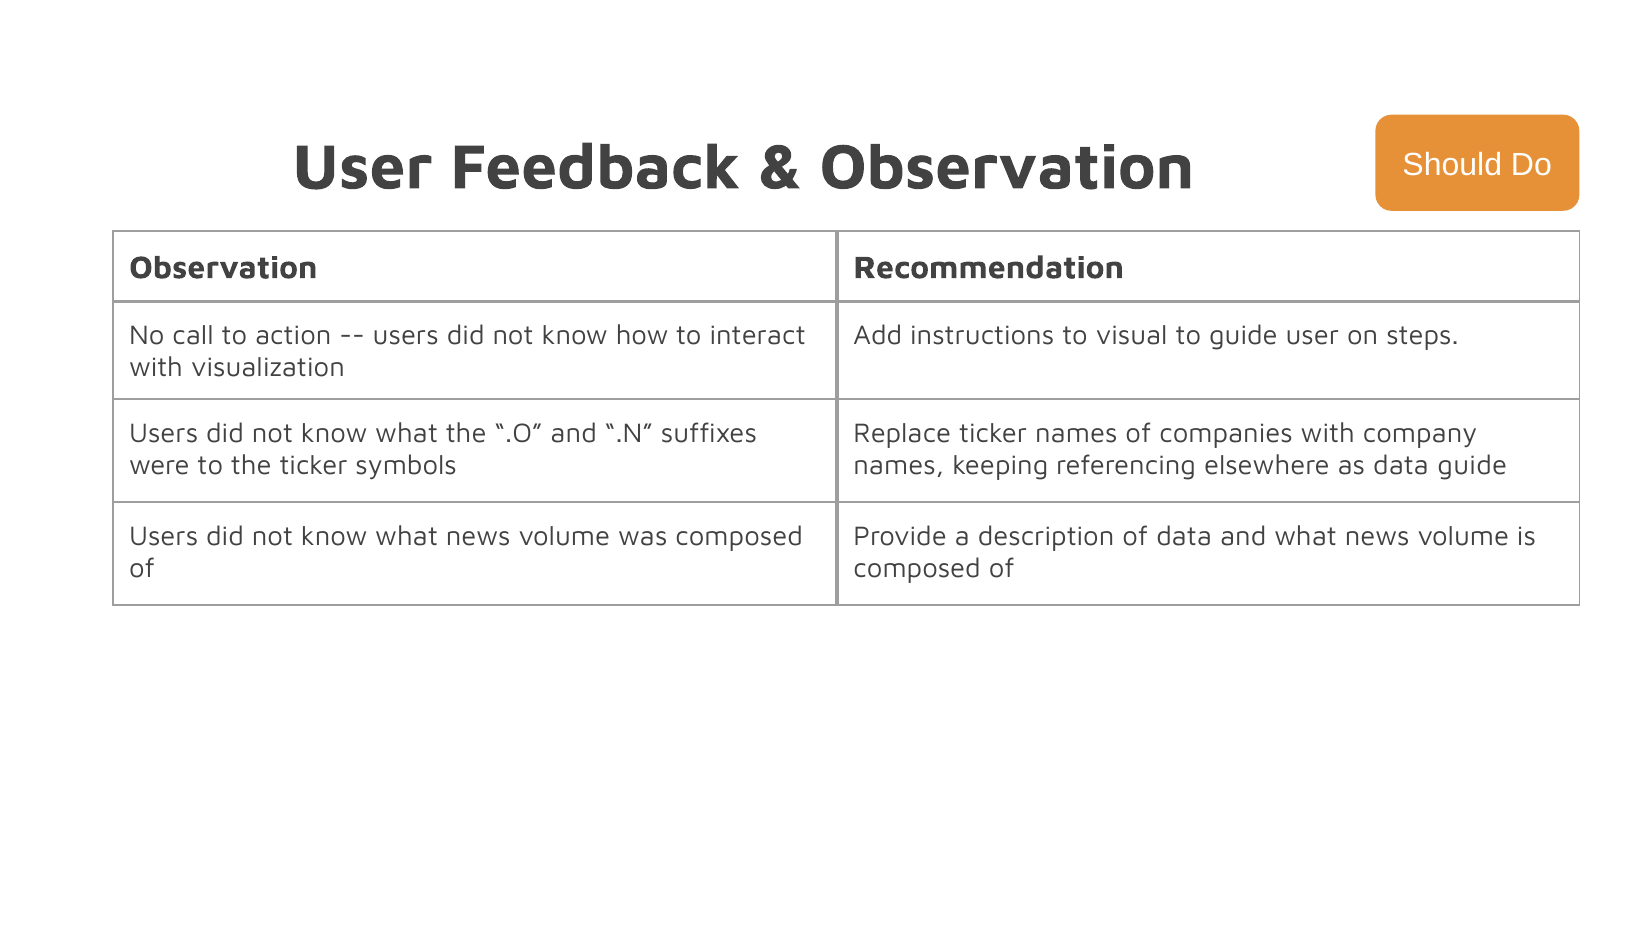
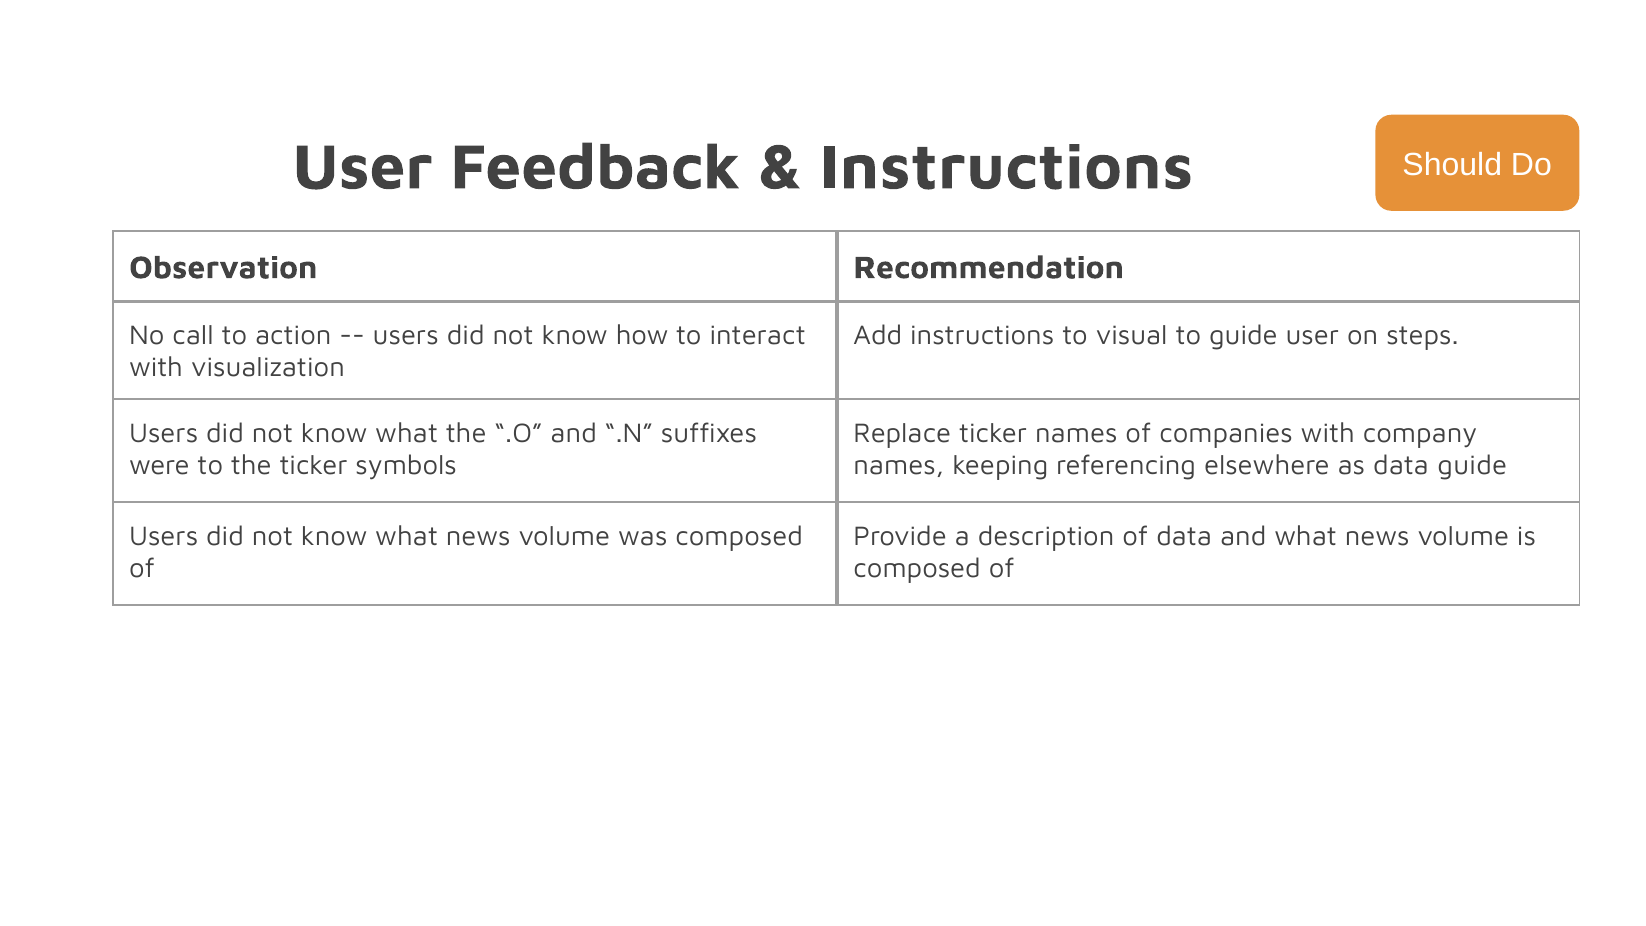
Observation: Observation -> Instructions (1006, 167)
